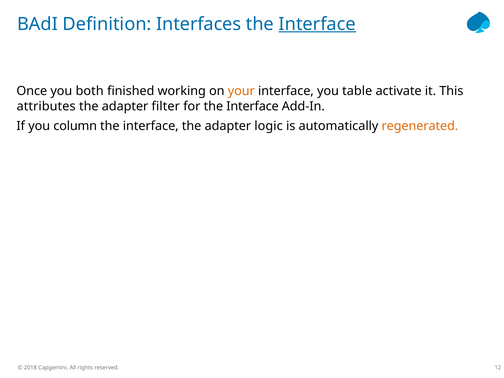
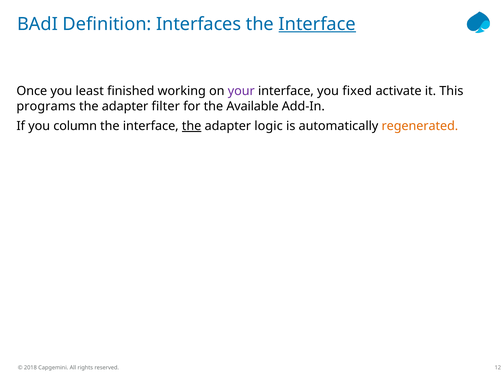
both: both -> least (90, 91)
your colour: orange -> purple (241, 91)
table: table -> fixed (357, 91)
attributes: attributes -> programs (46, 107)
for the Interface: Interface -> Available (253, 107)
the underline: none -> present (192, 126)
